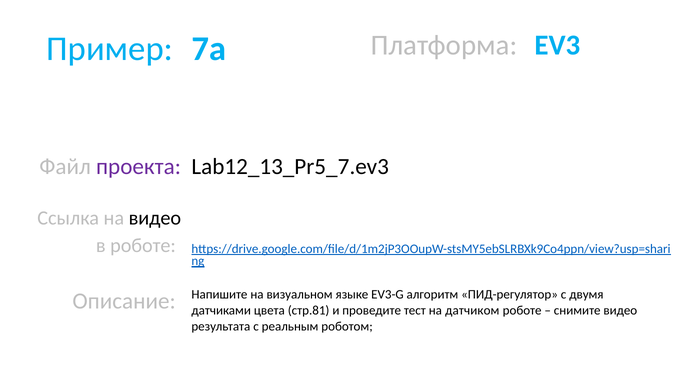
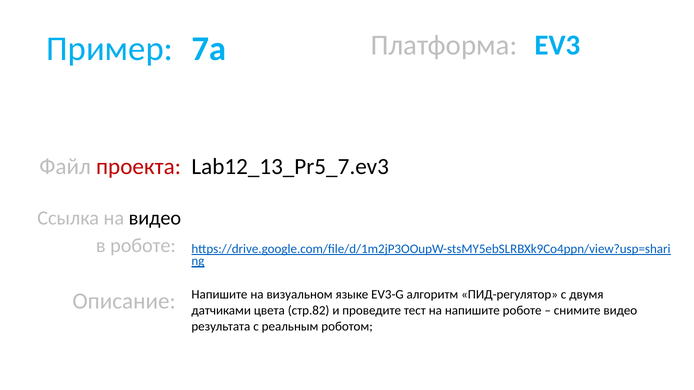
проекта colour: purple -> red (138, 167)
стр.81: стр.81 -> стр.82 (309, 311)
на датчиком: датчиком -> напишите (472, 311)
